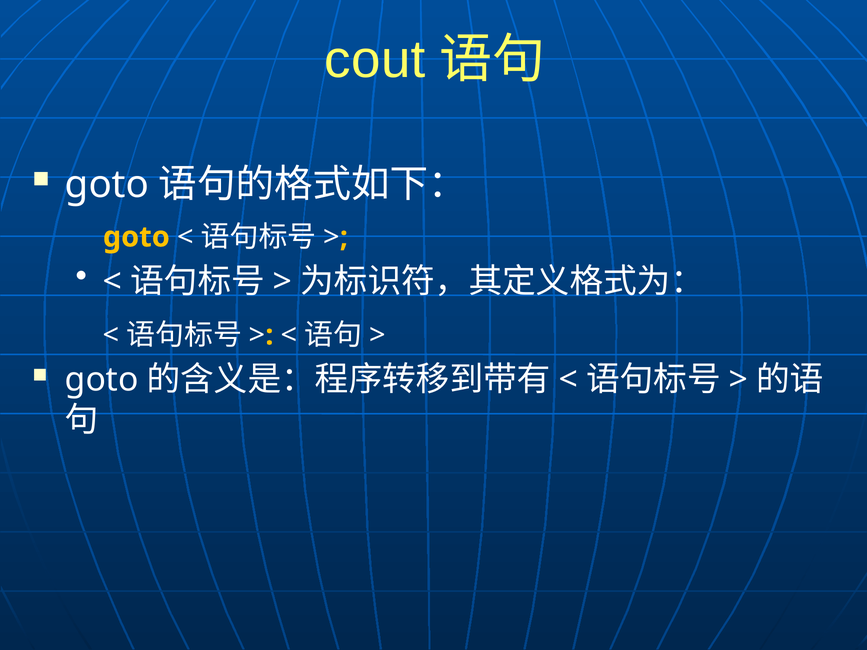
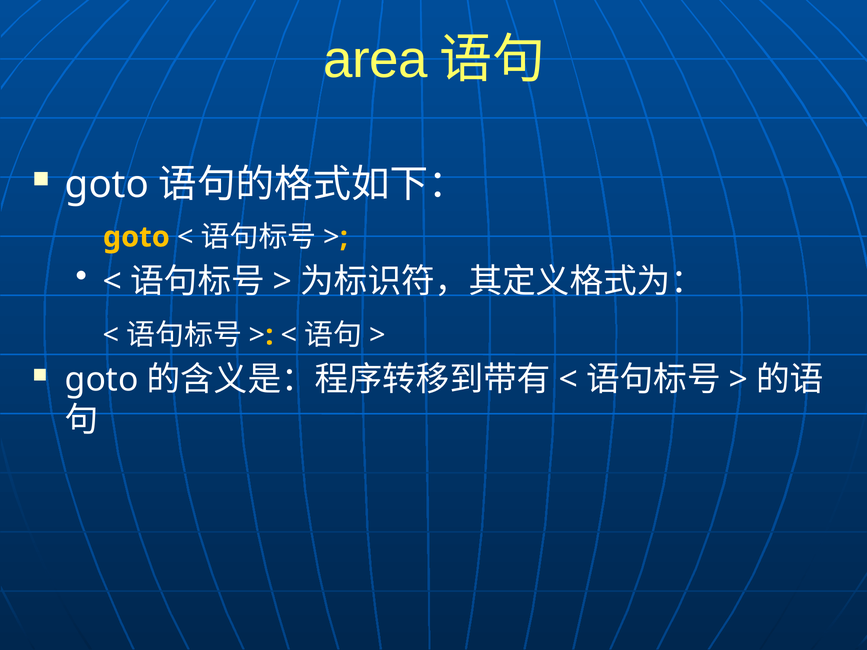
cout: cout -> area (375, 60)
